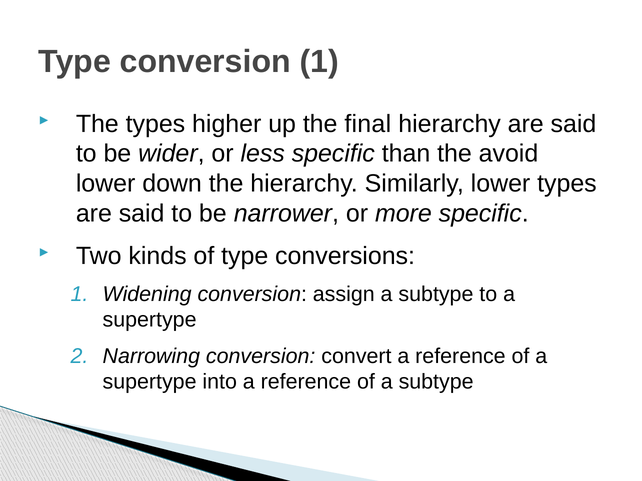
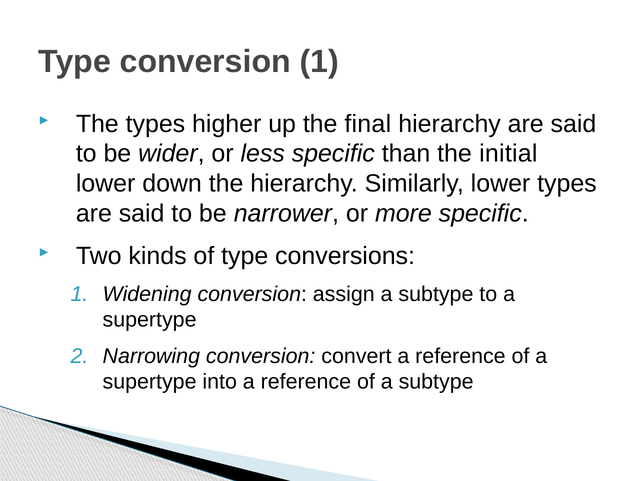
avoid: avoid -> initial (508, 154)
